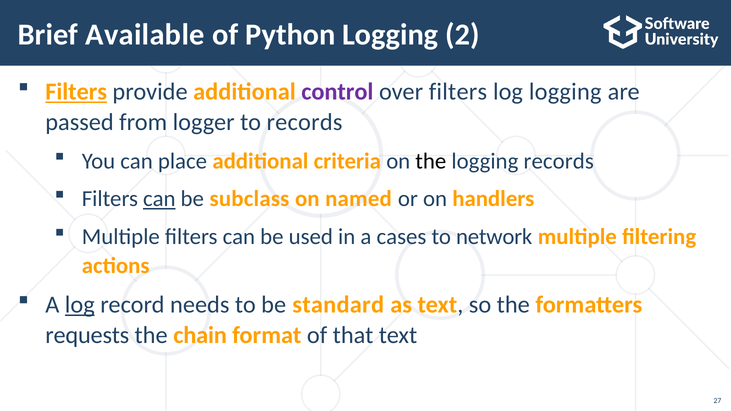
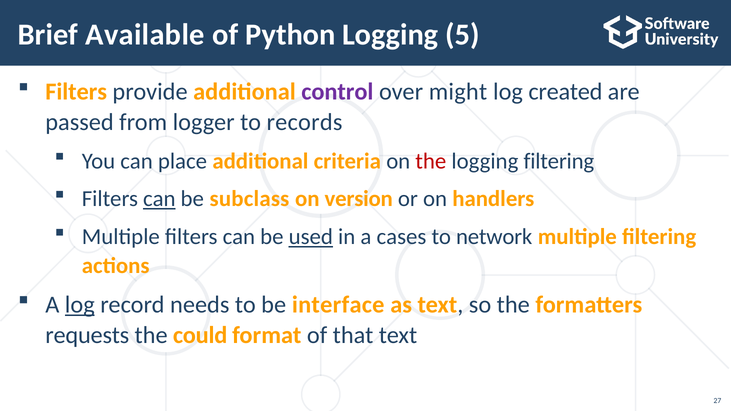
2: 2 -> 5 (462, 35)
Filters underline: present -> none (76, 92)
over filters: filters -> might (458, 92)
log logging: logging -> created (565, 92)
the colour: black -> red (431, 161)
logging records: records -> filtering (559, 161)
named: named -> version (359, 199)
used underline: none -> present (311, 237)
standard: standard -> interface (338, 305)
chain: chain -> could (200, 336)
